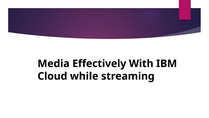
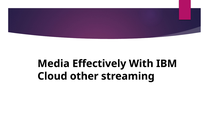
while: while -> other (84, 76)
